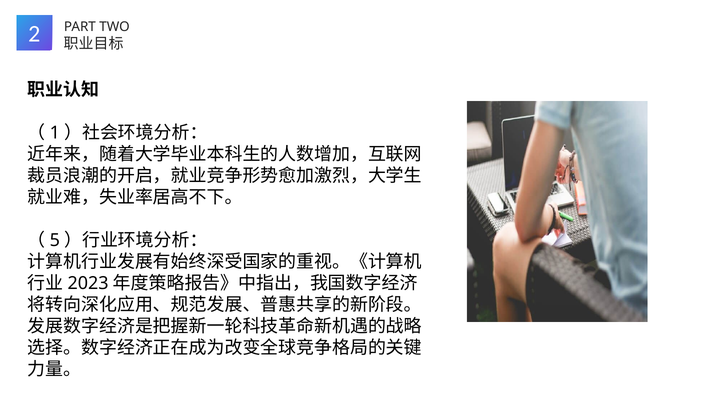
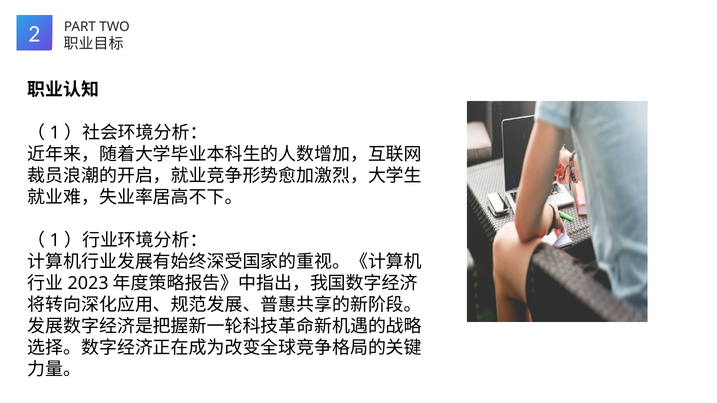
5: 5 -> 1 (55, 240)
